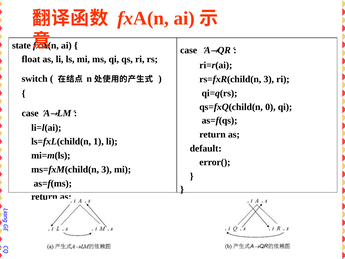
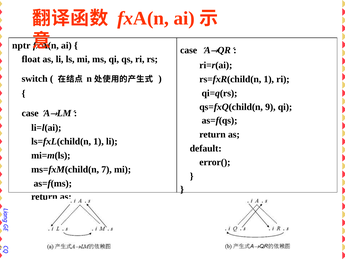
state: state -> nptr (21, 45)
rs=fxR(child(n 3: 3 -> 1 (269, 79)
0: 0 -> 9 (270, 107)
ms=fxM(child(n 3: 3 -> 7 (107, 169)
